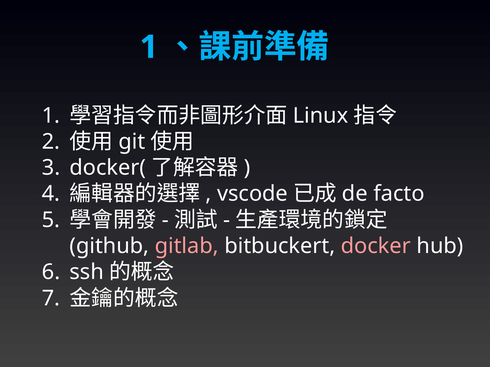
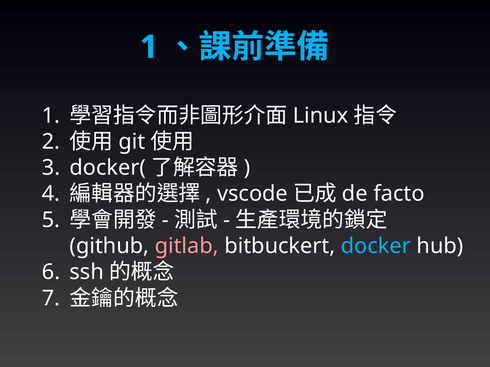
docker colour: pink -> light blue (376, 246)
